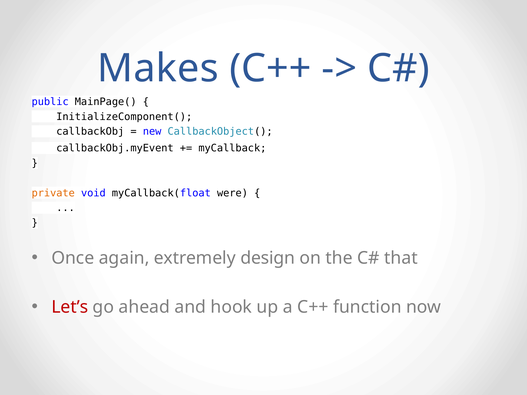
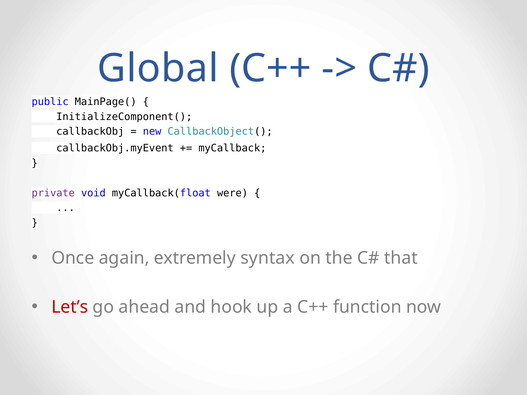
Makes: Makes -> Global (158, 69)
private colour: orange -> purple (53, 193)
design: design -> syntax (268, 258)
